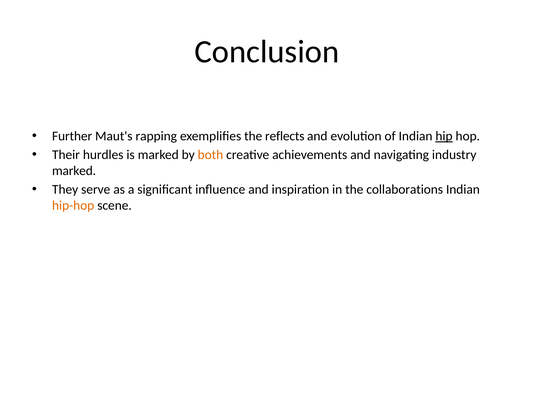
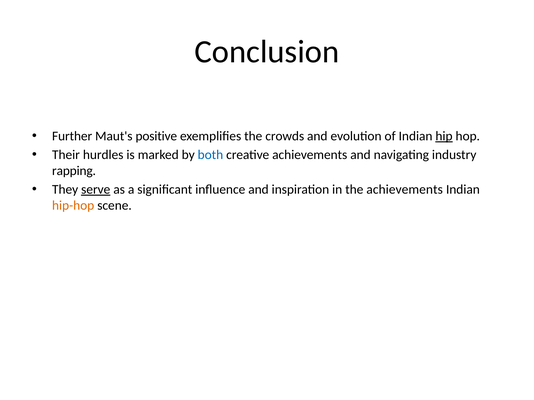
rapping: rapping -> positive (156, 136)
reflects: reflects -> crowds (285, 136)
both colour: orange -> blue (210, 155)
marked: marked -> rapping (74, 171)
serve underline: none -> present (96, 190)
the collaborations: collaborations -> achievements (405, 190)
